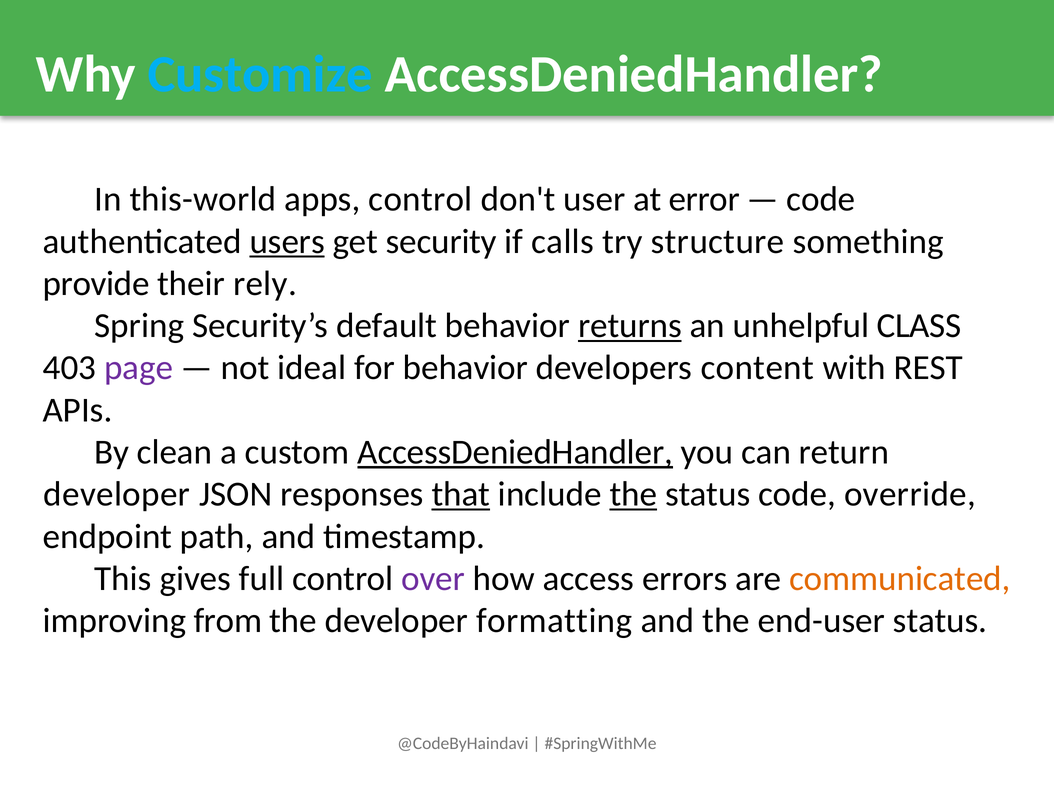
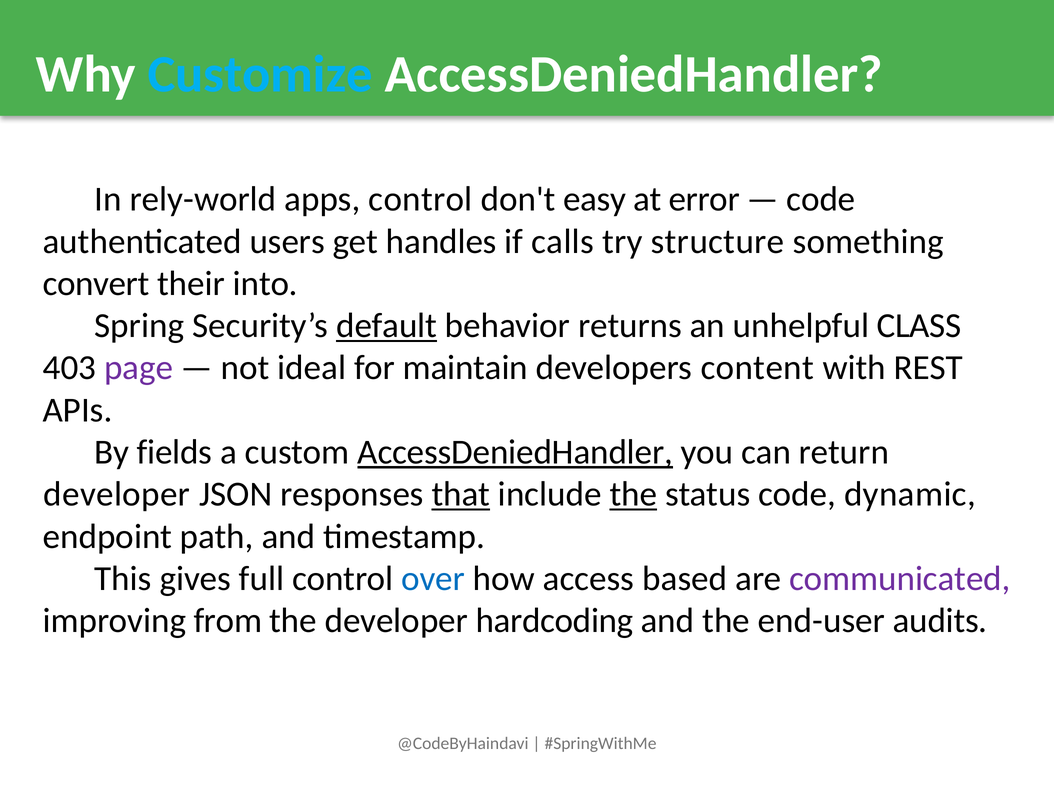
this-world: this-world -> rely-world (203, 199)
user: user -> easy (594, 199)
users underline: present -> none (287, 242)
security: security -> handles (441, 242)
provide: provide -> convert (96, 284)
rely: rely -> into (265, 284)
default underline: none -> present (387, 326)
returns underline: present -> none (630, 326)
for behavior: behavior -> maintain (465, 368)
clean: clean -> fields (175, 452)
override: override -> dynamic (910, 495)
over colour: purple -> blue (433, 579)
errors: errors -> based (685, 579)
communicated colour: orange -> purple (900, 579)
formatting: formatting -> hardcoding (555, 621)
end-user status: status -> audits (940, 621)
